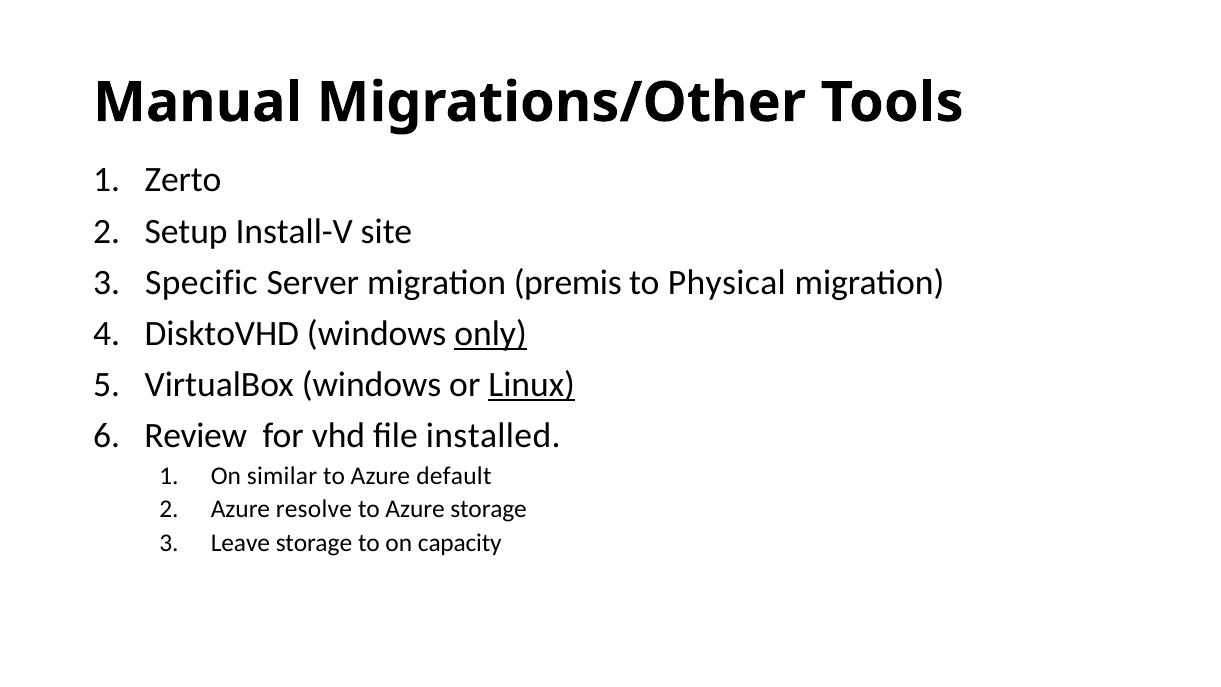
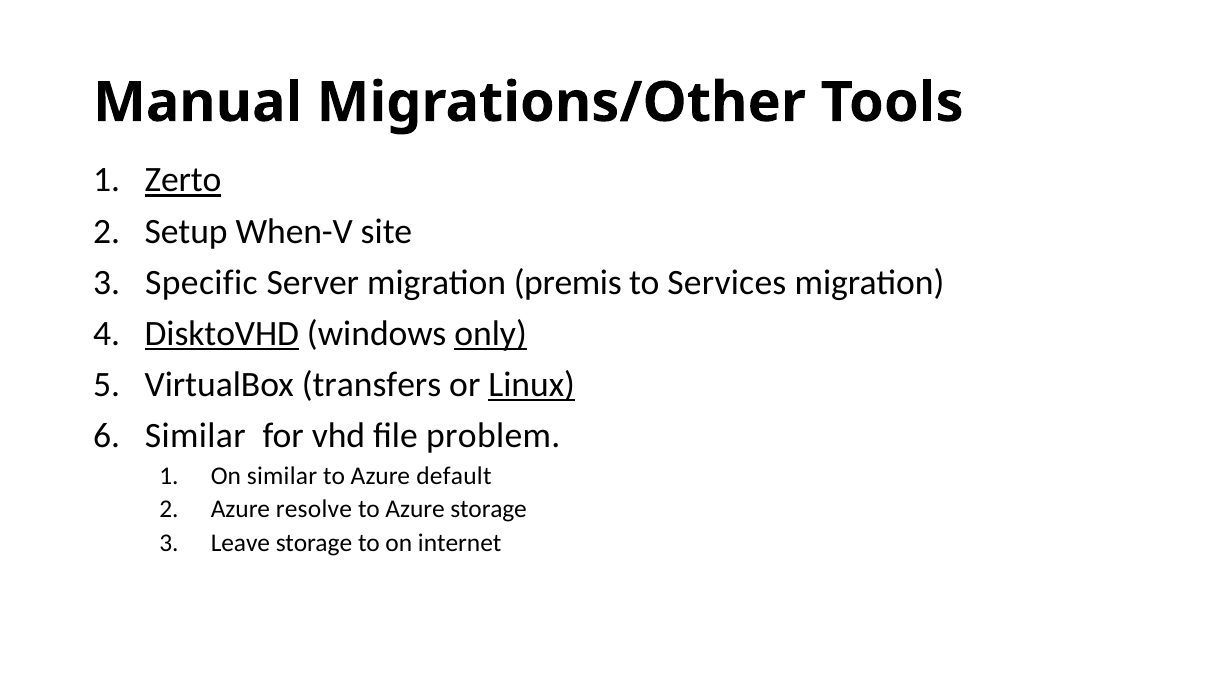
Zerto underline: none -> present (183, 180)
Install-V: Install-V -> When-V (294, 231)
Physical: Physical -> Services (727, 283)
DisktoVHD underline: none -> present (222, 334)
VirtualBox windows: windows -> transfers (372, 385)
Review: Review -> Similar (195, 436)
installed: installed -> problem (493, 436)
capacity: capacity -> internet (460, 543)
